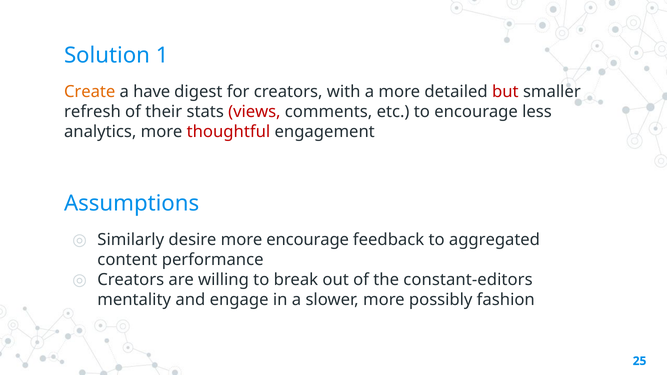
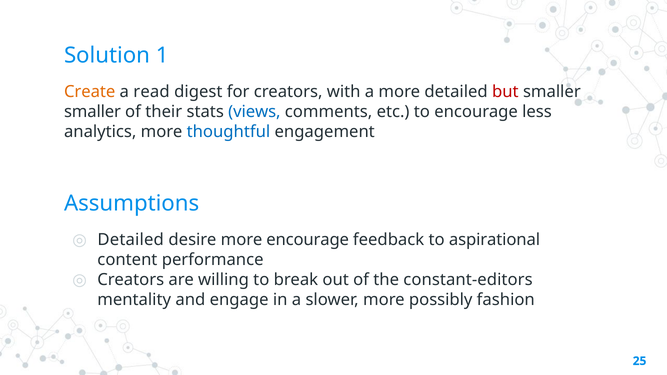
have: have -> read (152, 92)
refresh: refresh -> smaller (93, 112)
views colour: red -> blue (254, 112)
thoughtful colour: red -> blue (228, 132)
Similarly: Similarly -> Detailed (131, 240)
aggregated: aggregated -> aspirational (495, 240)
